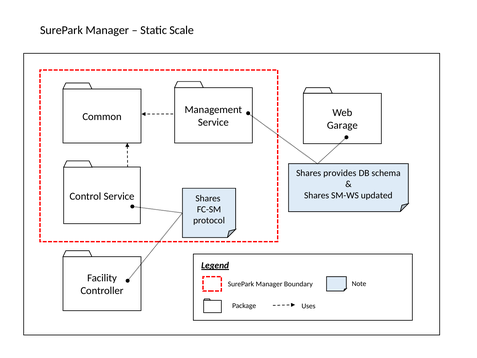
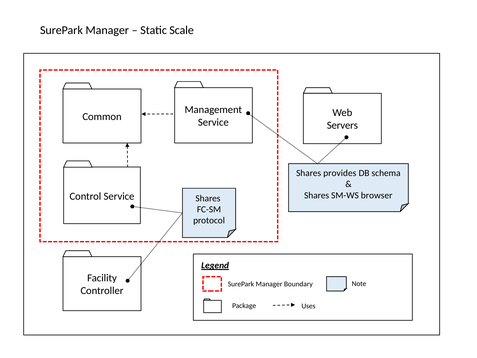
Garage: Garage -> Servers (342, 125)
updated: updated -> browser (377, 195)
